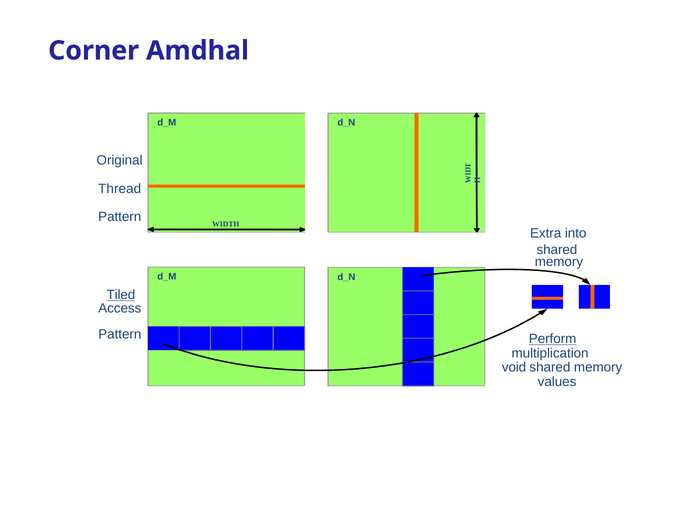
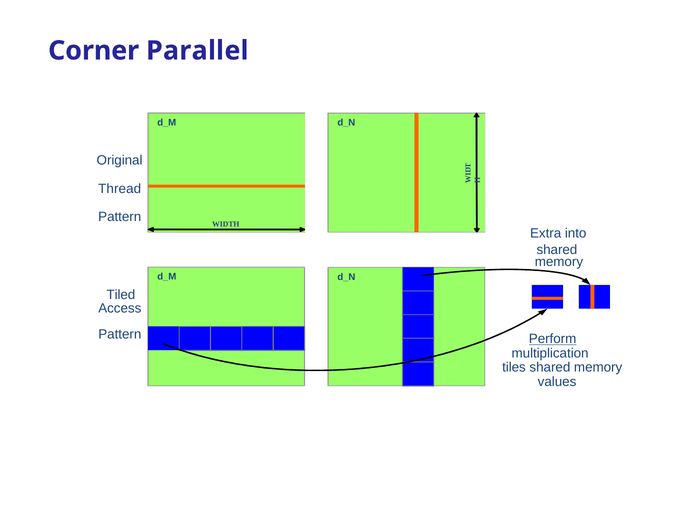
Amdhal: Amdhal -> Parallel (197, 51)
Tiled underline: present -> none (121, 295)
void: void -> tiles (514, 367)
